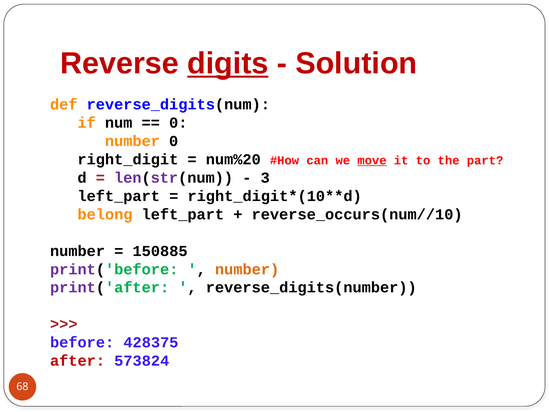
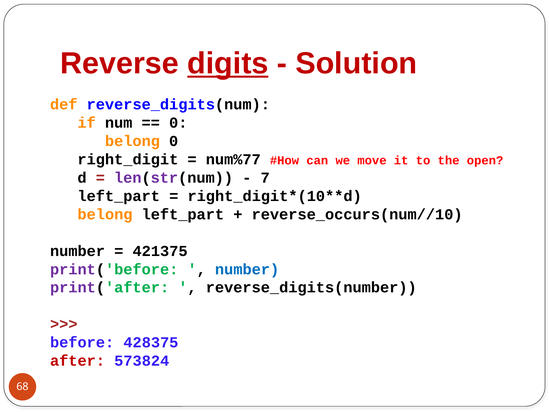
number: number -> belong (132, 141)
num%20: num%20 -> num%77 (233, 159)
move underline: present -> none (372, 160)
part: part -> open (485, 160)
3: 3 -> 7 (265, 178)
150885: 150885 -> 421375 (160, 251)
number colour: orange -> blue (247, 269)
